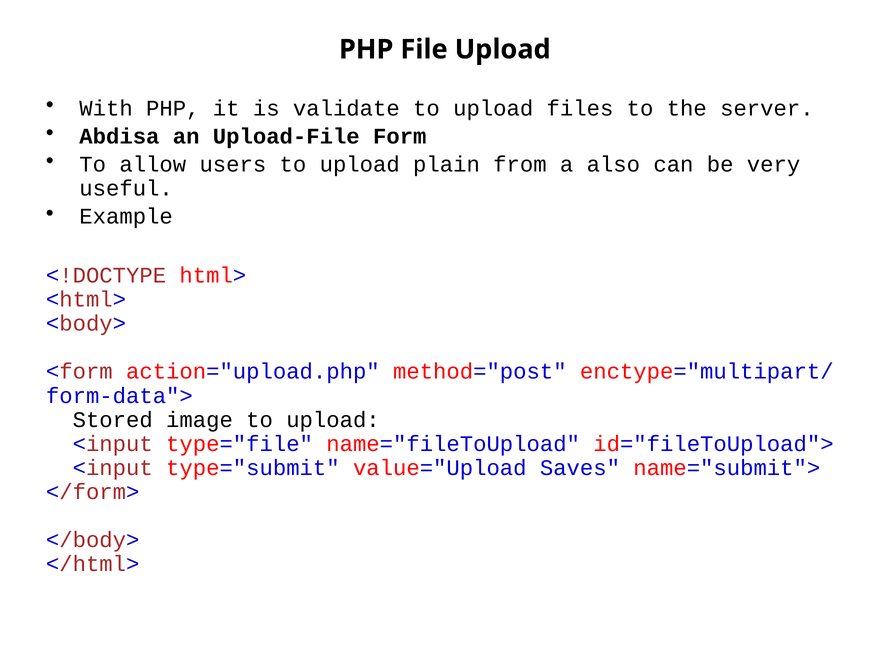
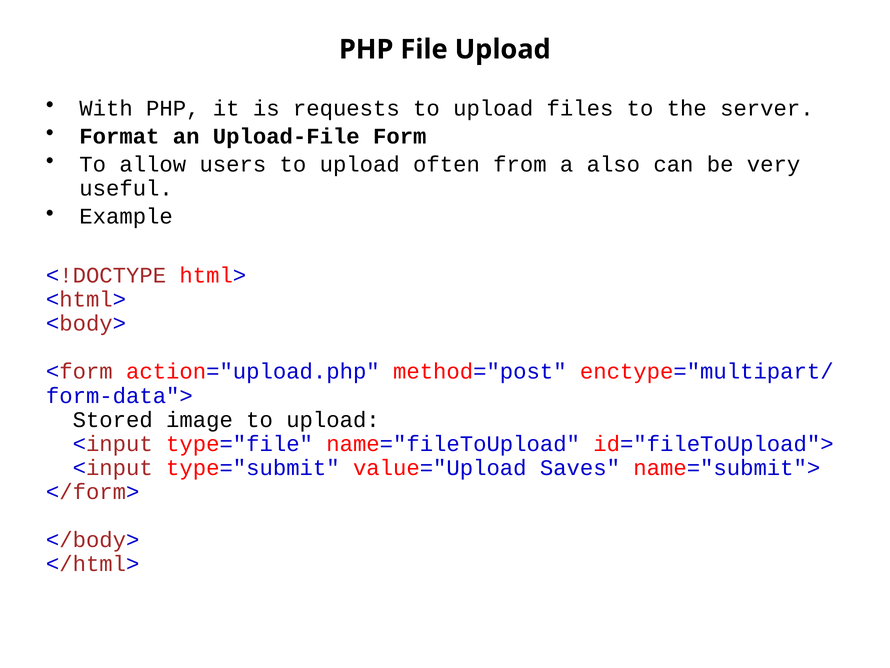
validate: validate -> requests (346, 108)
Abdisa: Abdisa -> Format (119, 136)
plain: plain -> often (446, 164)
